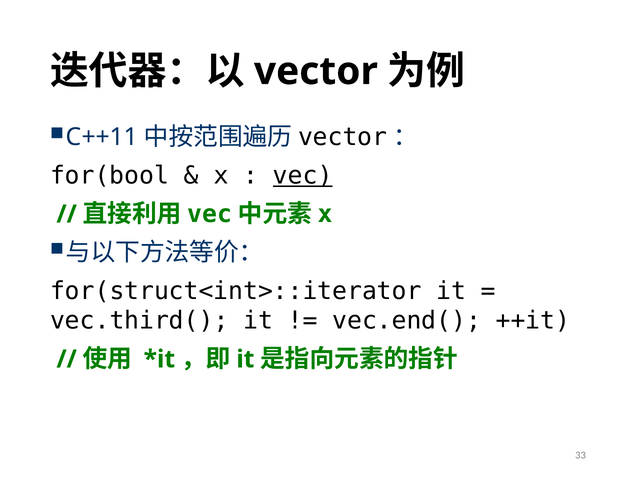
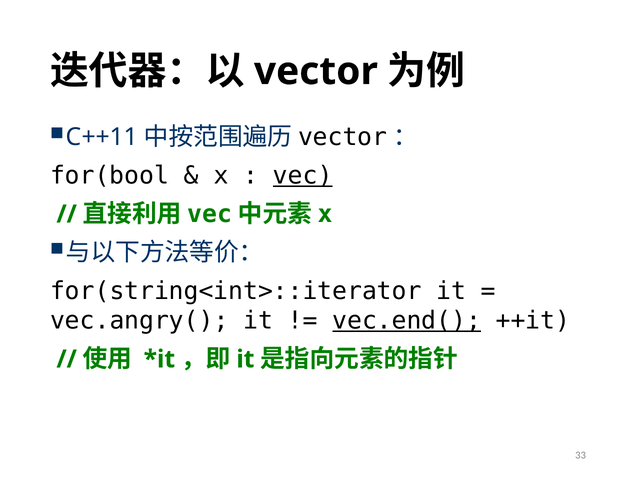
for(struct<int>::iterator: for(struct<int>::iterator -> for(string<int>::iterator (236, 291)
vec.third(: vec.third( -> vec.angry( (139, 321)
vec.end( underline: none -> present (407, 321)
